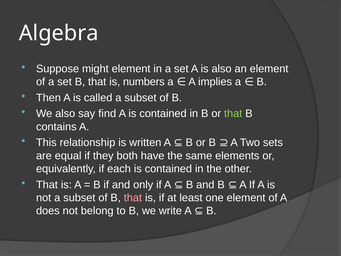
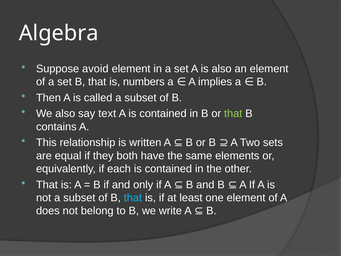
might: might -> avoid (95, 69)
find: find -> text (107, 114)
that colour: pink -> light blue (133, 198)
